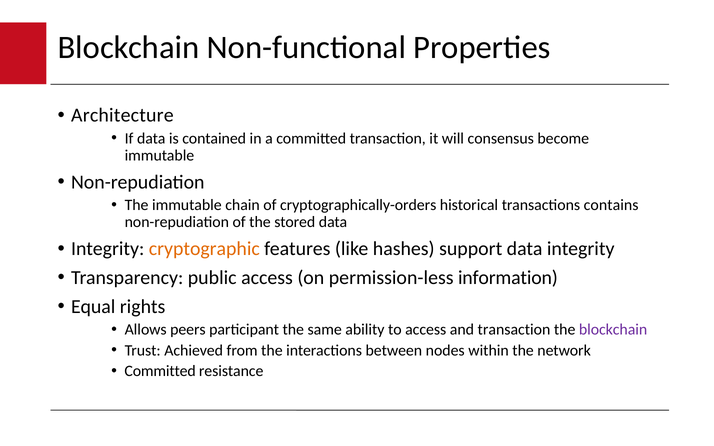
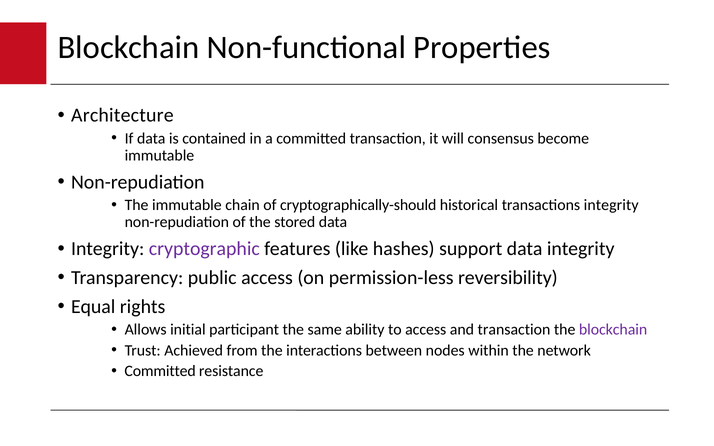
cryptographically-orders: cryptographically-orders -> cryptographically-should (358, 205)
transactions contains: contains -> integrity (611, 205)
cryptographic colour: orange -> purple (204, 249)
information: information -> reversibility (508, 278)
peers: peers -> initial (188, 330)
